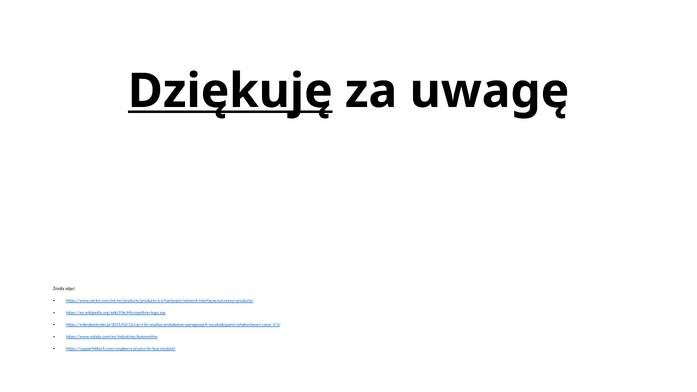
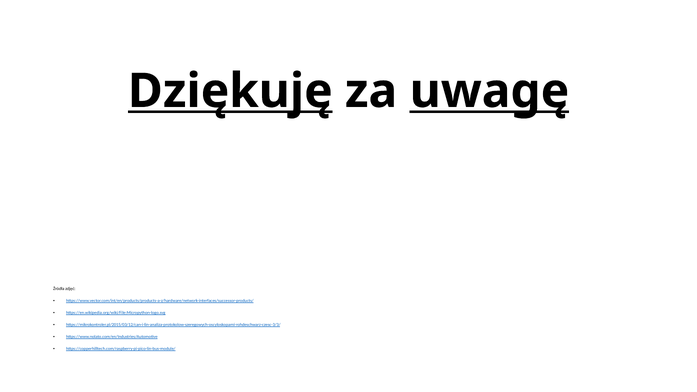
uwagę underline: none -> present (489, 91)
